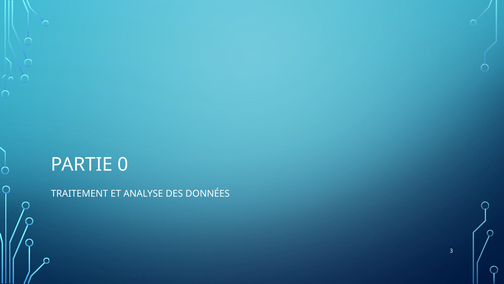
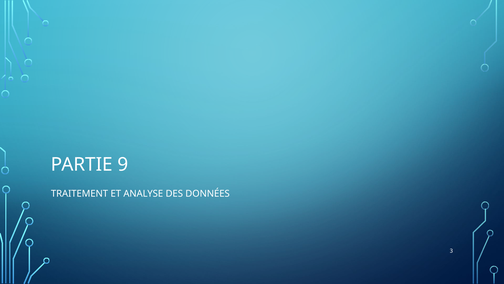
0: 0 -> 9 (123, 164)
